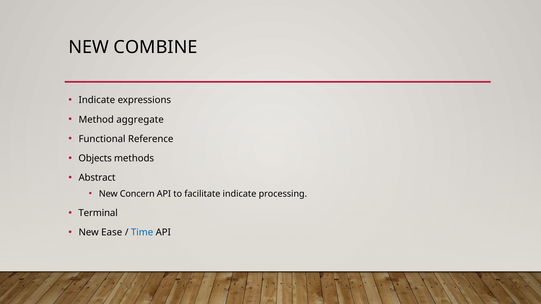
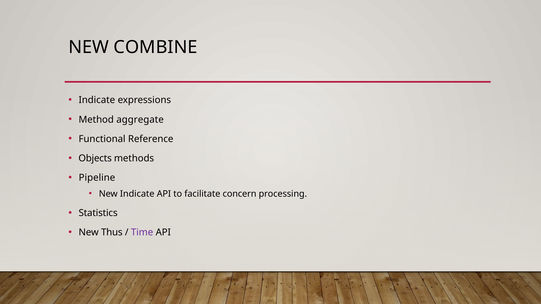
Abstract: Abstract -> Pipeline (97, 178)
New Concern: Concern -> Indicate (137, 194)
facilitate indicate: indicate -> concern (240, 194)
Terminal: Terminal -> Statistics (98, 213)
Ease: Ease -> Thus (112, 233)
Time colour: blue -> purple (142, 233)
